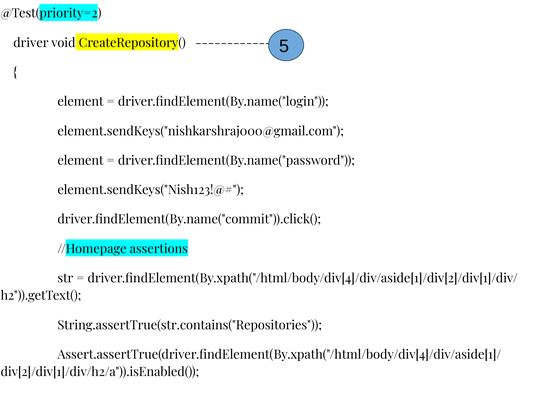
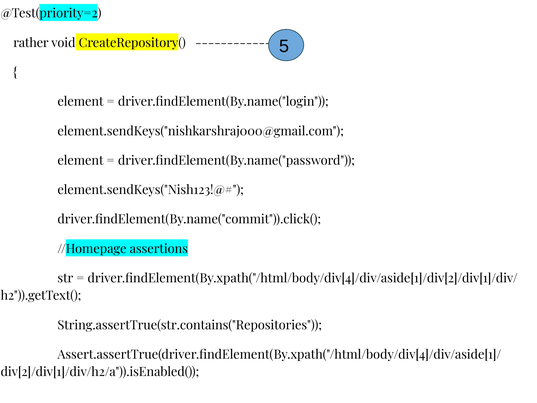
driver: driver -> rather (31, 43)
